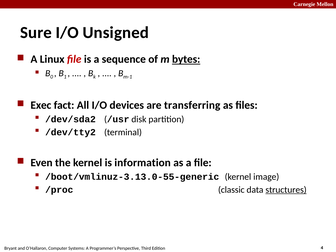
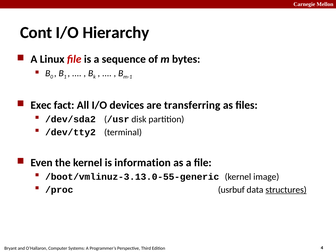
Sure: Sure -> Cont (36, 33)
Unsigned: Unsigned -> Hierarchy (116, 33)
bytes underline: present -> none (186, 59)
classic: classic -> usrbuf (231, 190)
